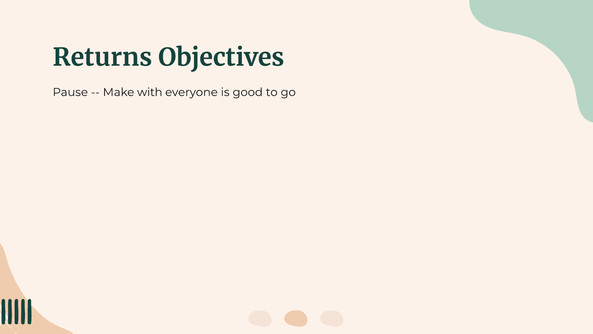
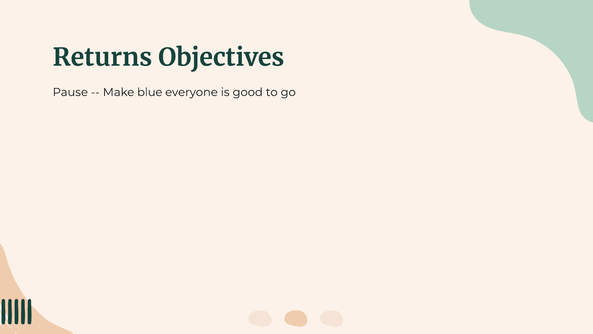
with: with -> blue (150, 92)
